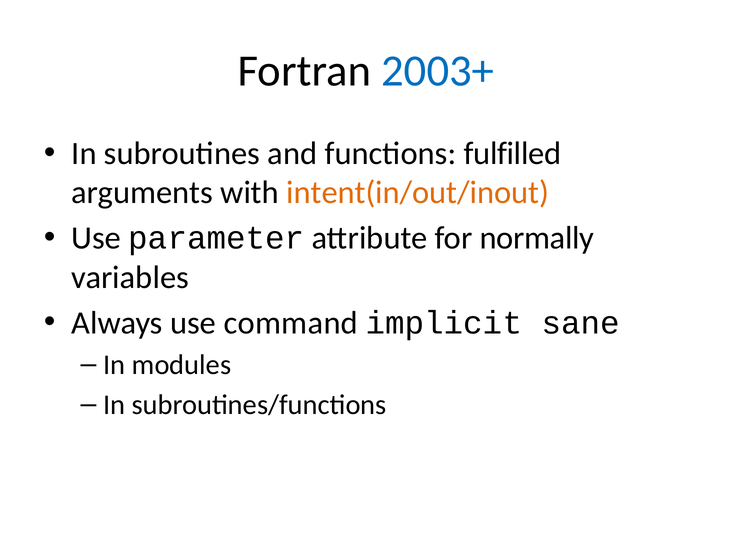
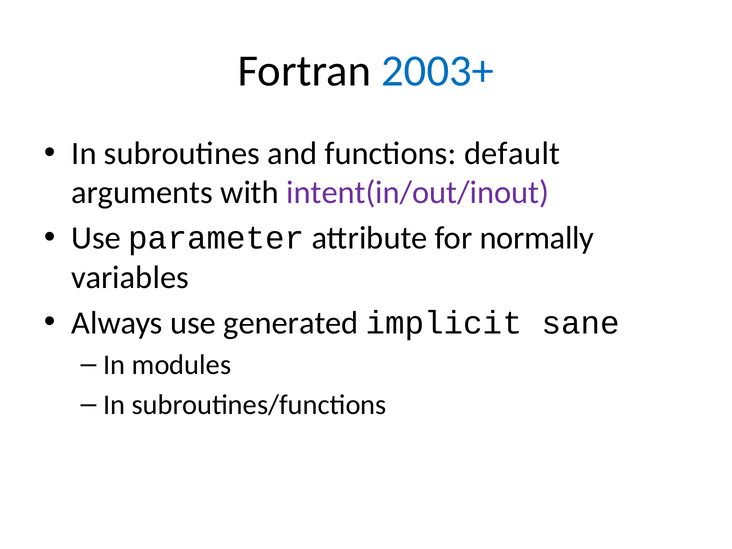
fulfilled: fulfilled -> default (512, 154)
intent(in/out/inout colour: orange -> purple (418, 193)
command: command -> generated (291, 323)
